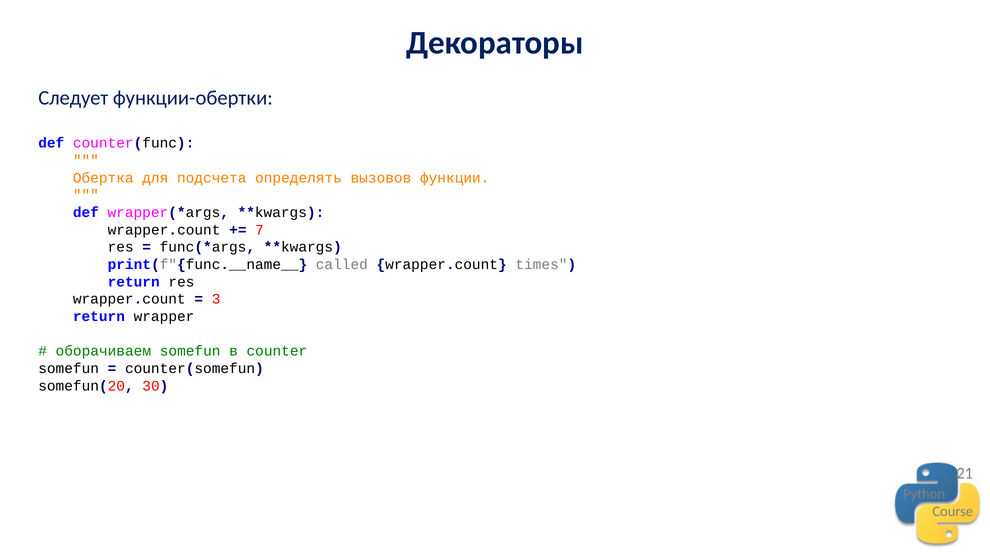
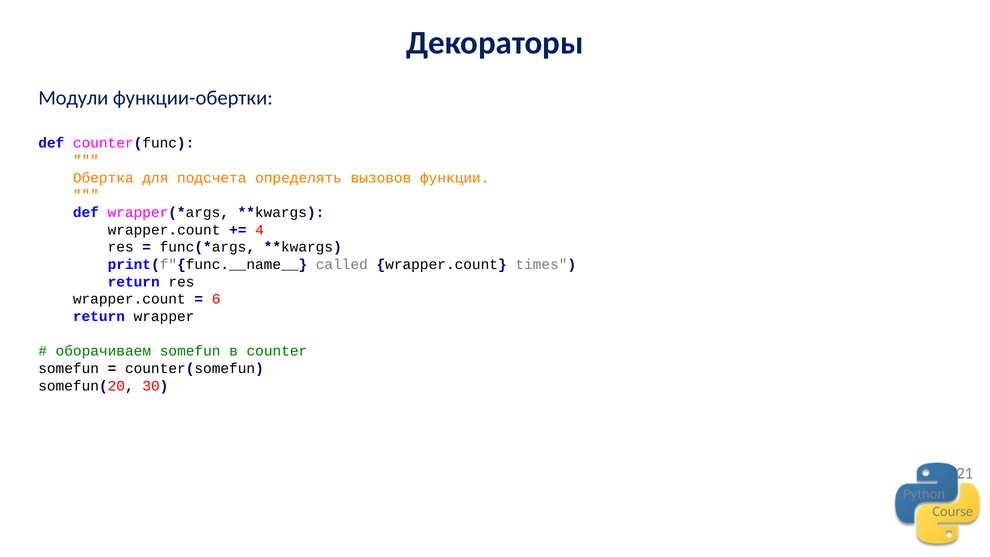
Следует: Следует -> Модули (73, 98)
7: 7 -> 4 (260, 230)
3: 3 -> 6 (216, 299)
